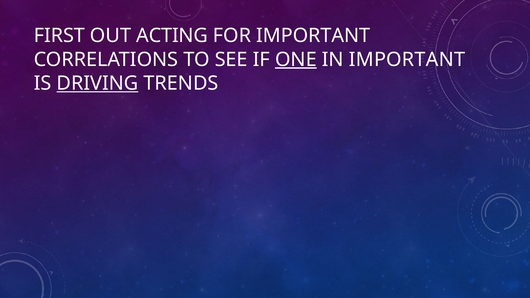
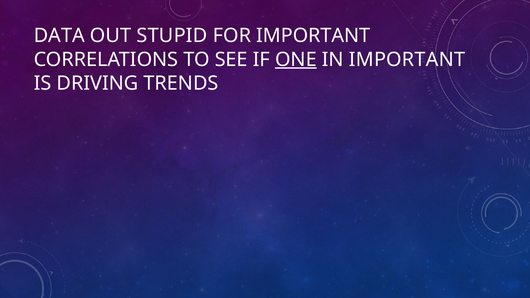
FIRST: FIRST -> DATA (59, 36)
ACTING: ACTING -> STUPID (172, 36)
DRIVING underline: present -> none (97, 83)
